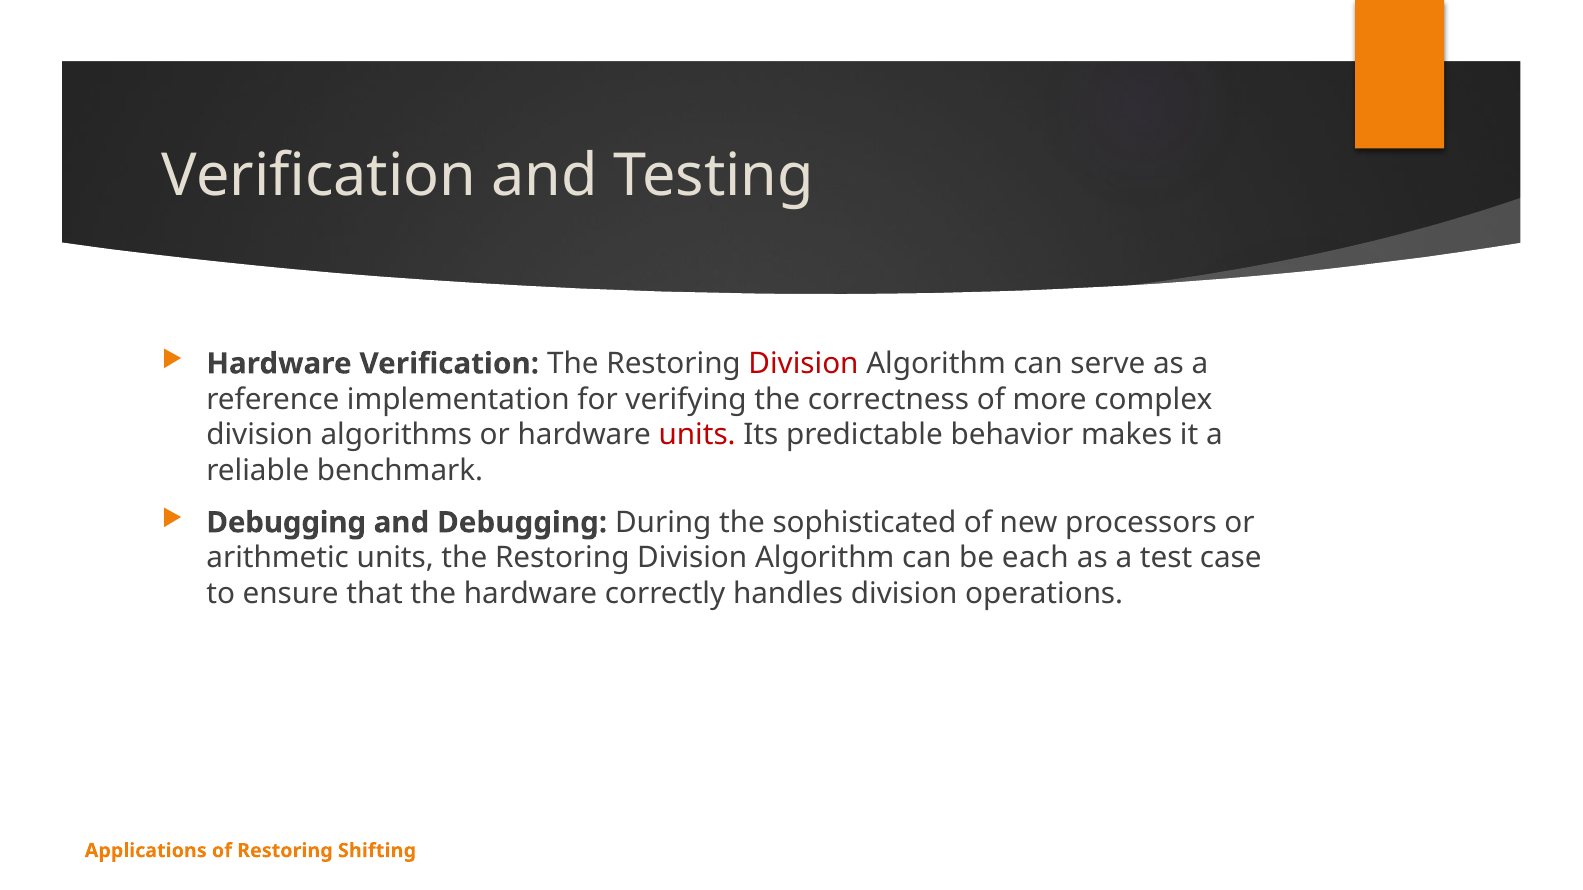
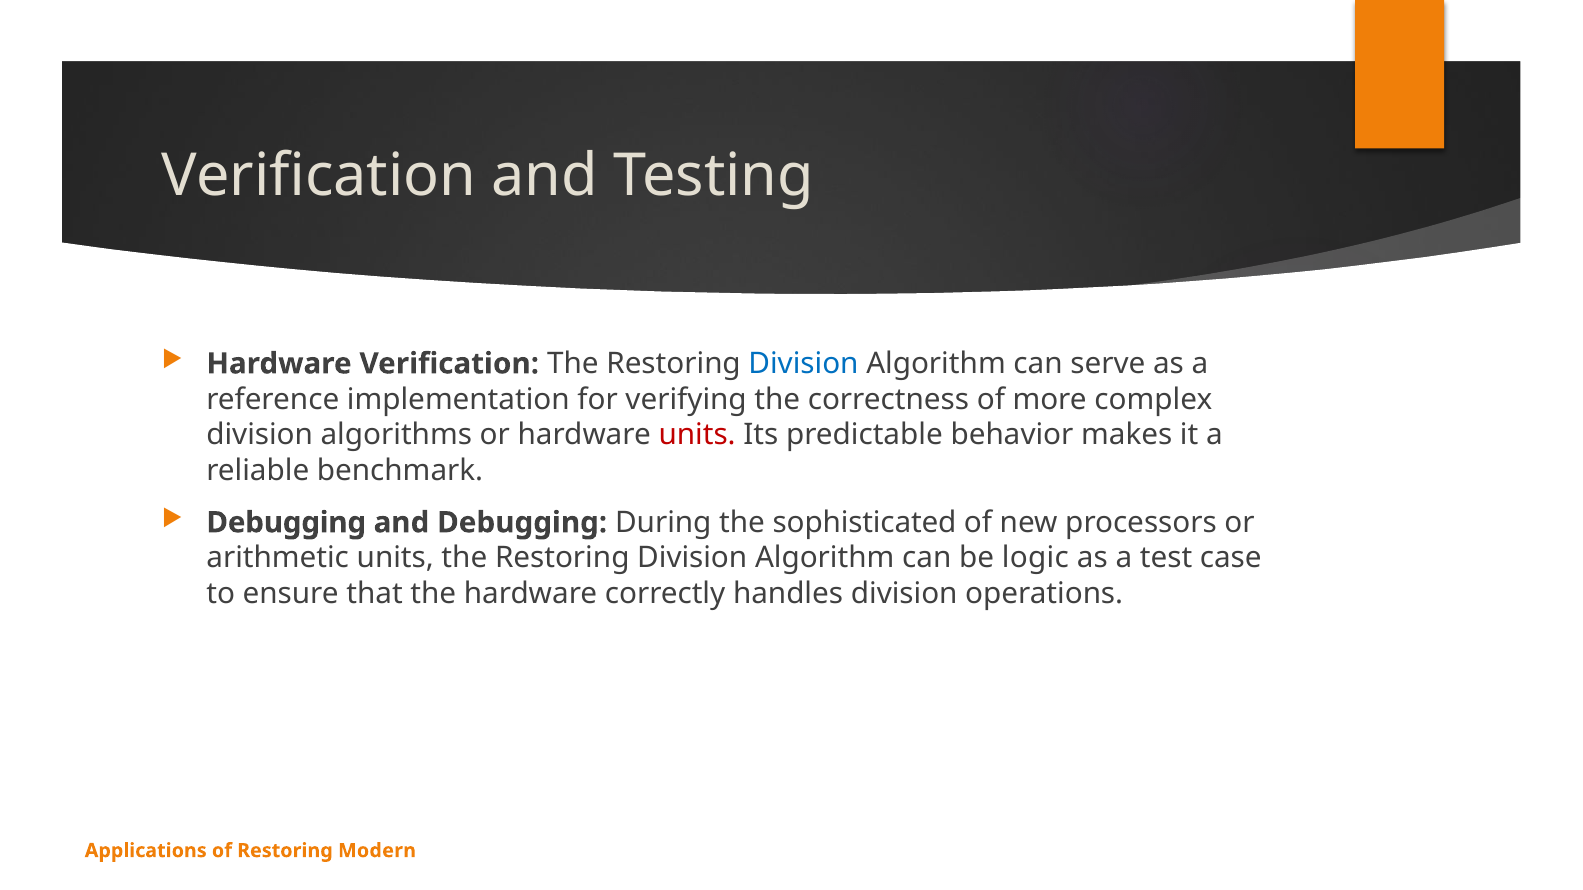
Division colour: red -> blue (803, 364)
each: each -> logic (1035, 558)
Shifting: Shifting -> Modern (377, 851)
